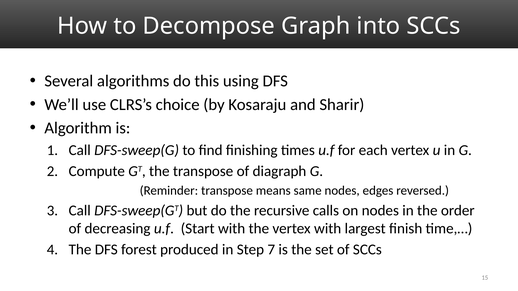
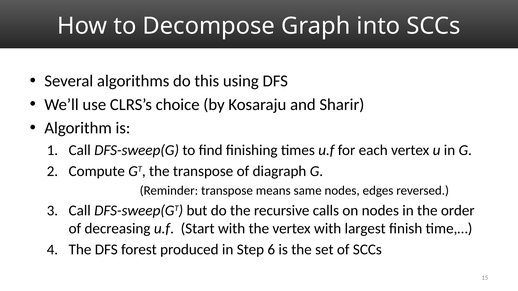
7: 7 -> 6 (271, 250)
